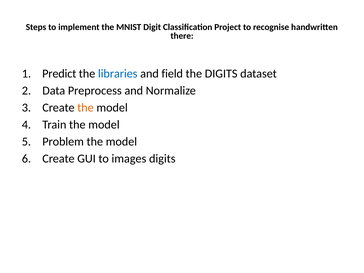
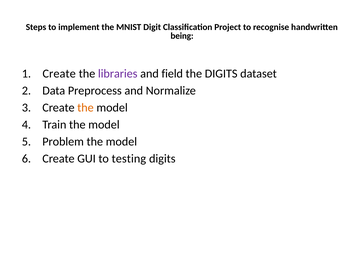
there: there -> being (182, 36)
Predict: Predict -> Create (59, 74)
libraries colour: blue -> purple (118, 74)
images: images -> testing (129, 159)
